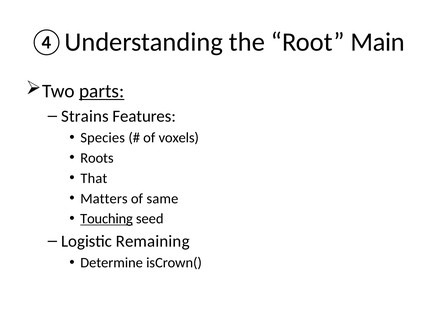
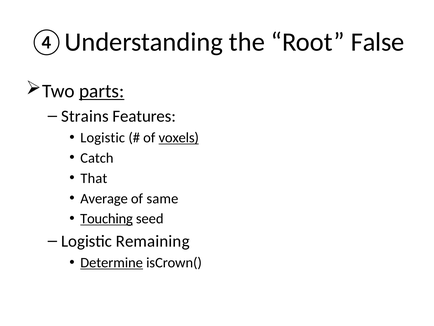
Main: Main -> False (378, 42)
Species: Species -> Logistic (103, 138)
voxels underline: none -> present (179, 138)
Roots: Roots -> Catch (97, 158)
Matters: Matters -> Average (104, 198)
Determine underline: none -> present (112, 262)
